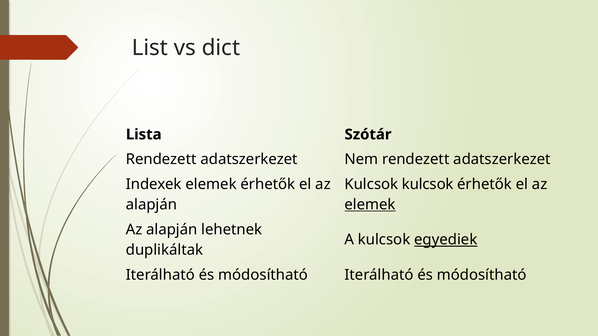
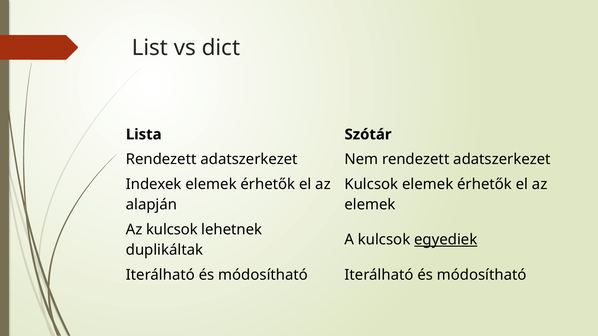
Kulcsok kulcsok: kulcsok -> elemek (428, 184)
elemek underline: present -> none (370, 205)
alapján: alapján -> kulcsok (172, 230)
